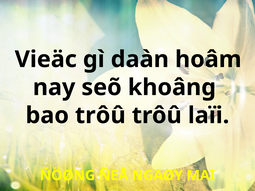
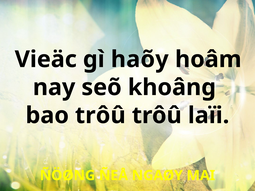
daàn: daàn -> haõy (140, 59)
